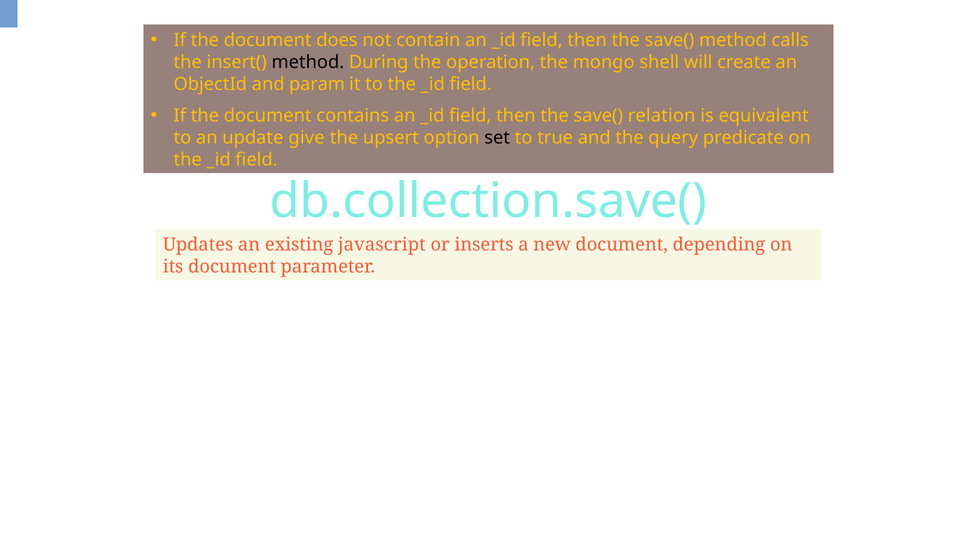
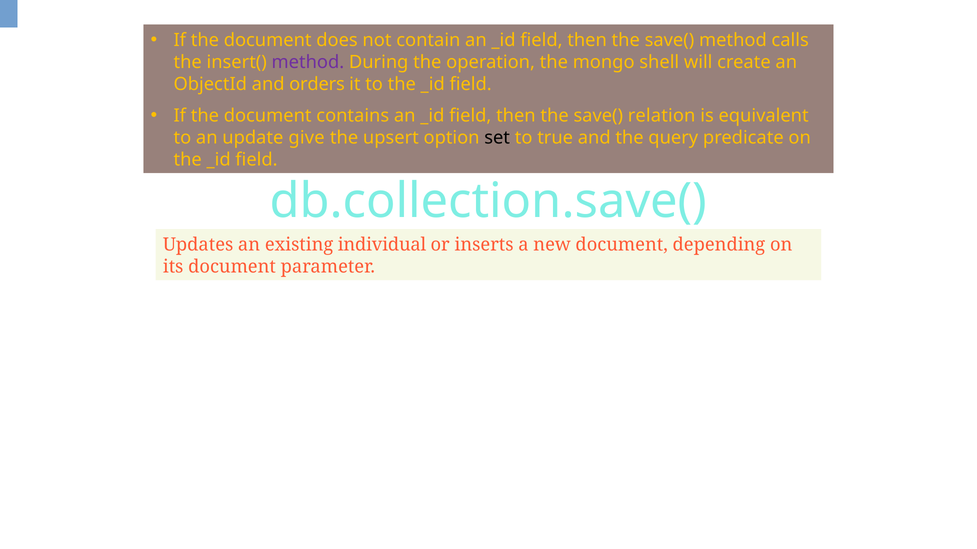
method colour: black -> purple (308, 62)
param: param -> orders (317, 84)
javascript: javascript -> individual (382, 245)
